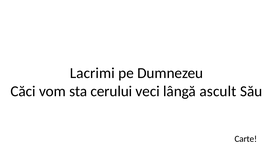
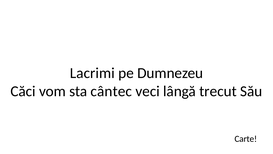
cerului: cerului -> cântec (111, 91)
ascult: ascult -> trecut (218, 91)
